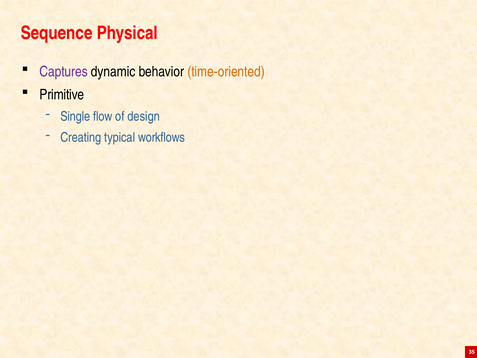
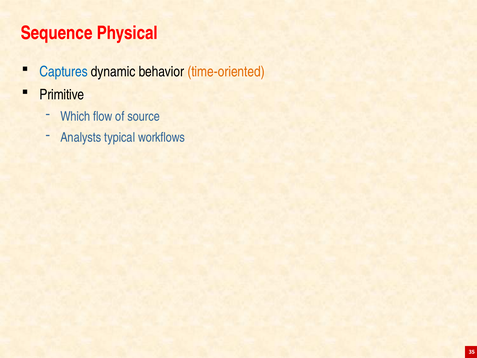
Captures colour: purple -> blue (64, 72)
Single: Single -> Which (75, 116)
design: design -> source (144, 116)
Creating: Creating -> Analysts (81, 137)
